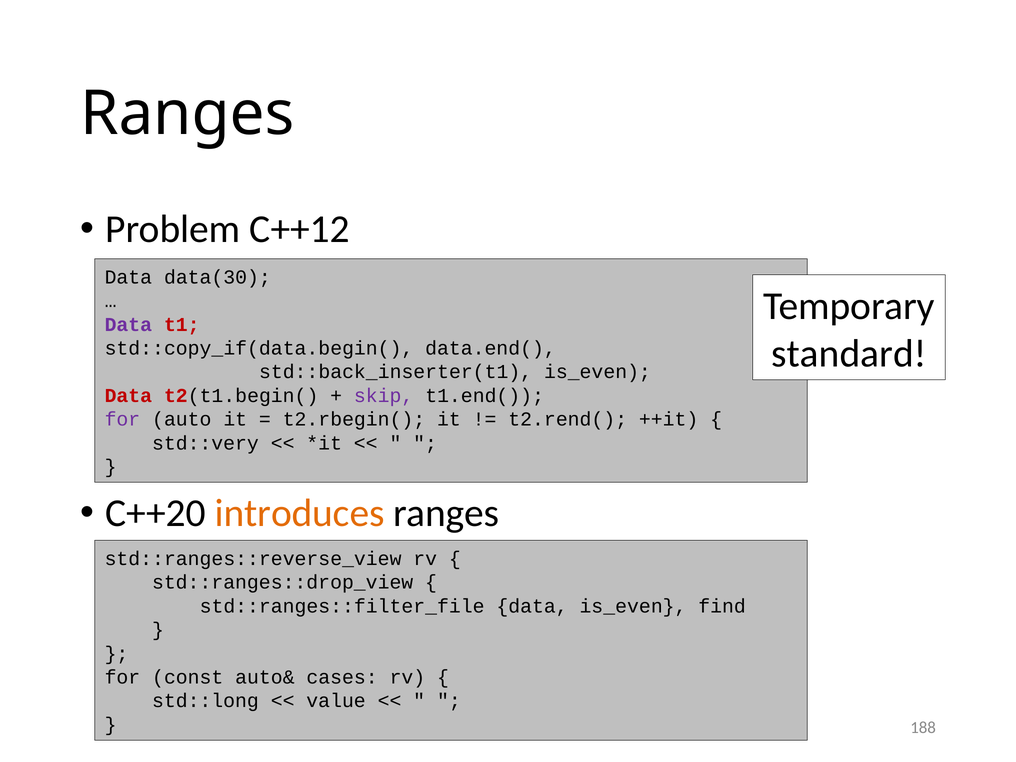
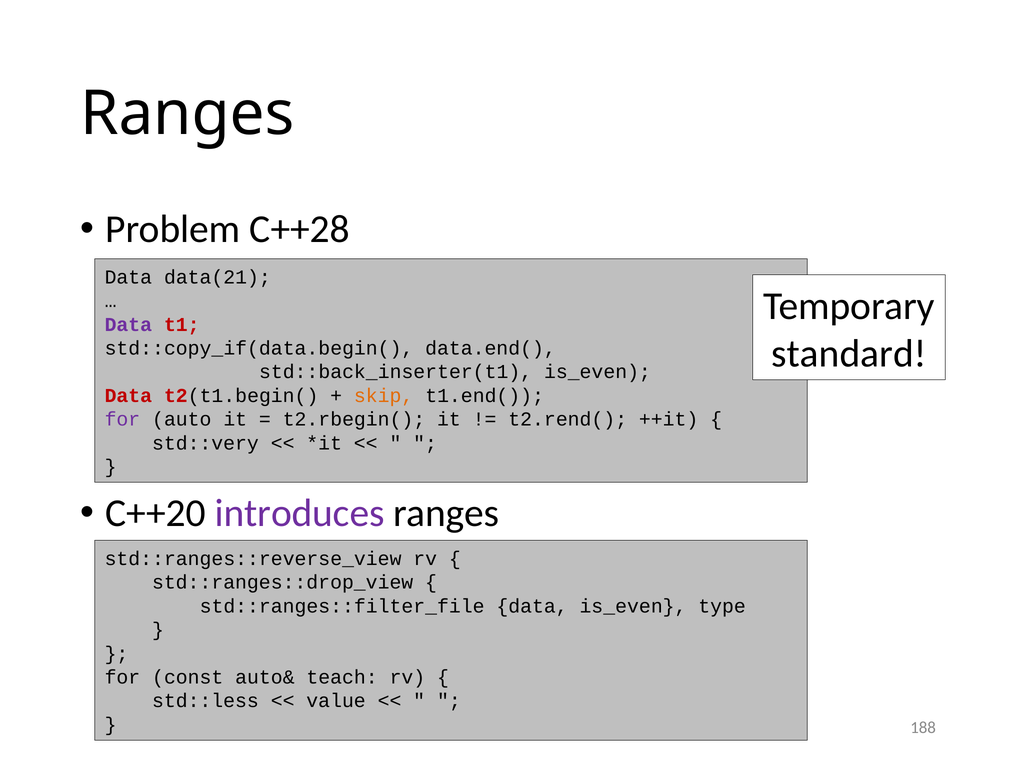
C++12: C++12 -> C++28 (300, 229)
data(30: data(30 -> data(21 (217, 277)
skip colour: purple -> orange (384, 396)
introduces colour: orange -> purple (300, 513)
find: find -> type (722, 606)
cases: cases -> teach (342, 677)
std::long: std::long -> std::less (205, 701)
